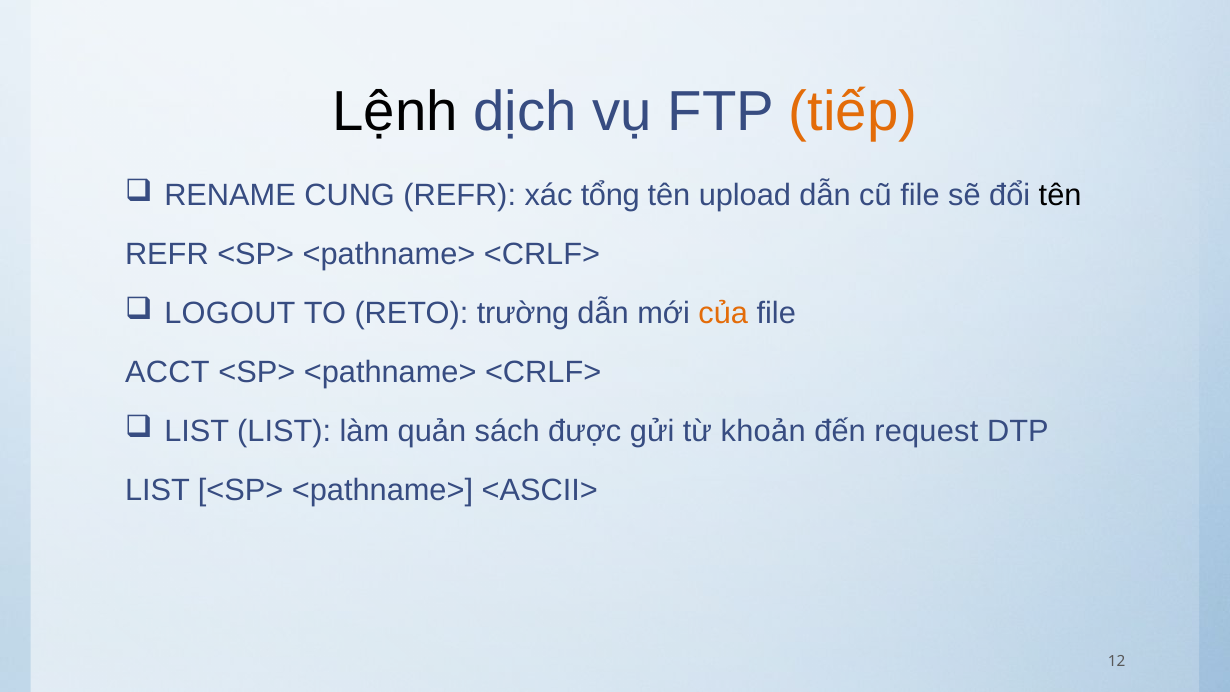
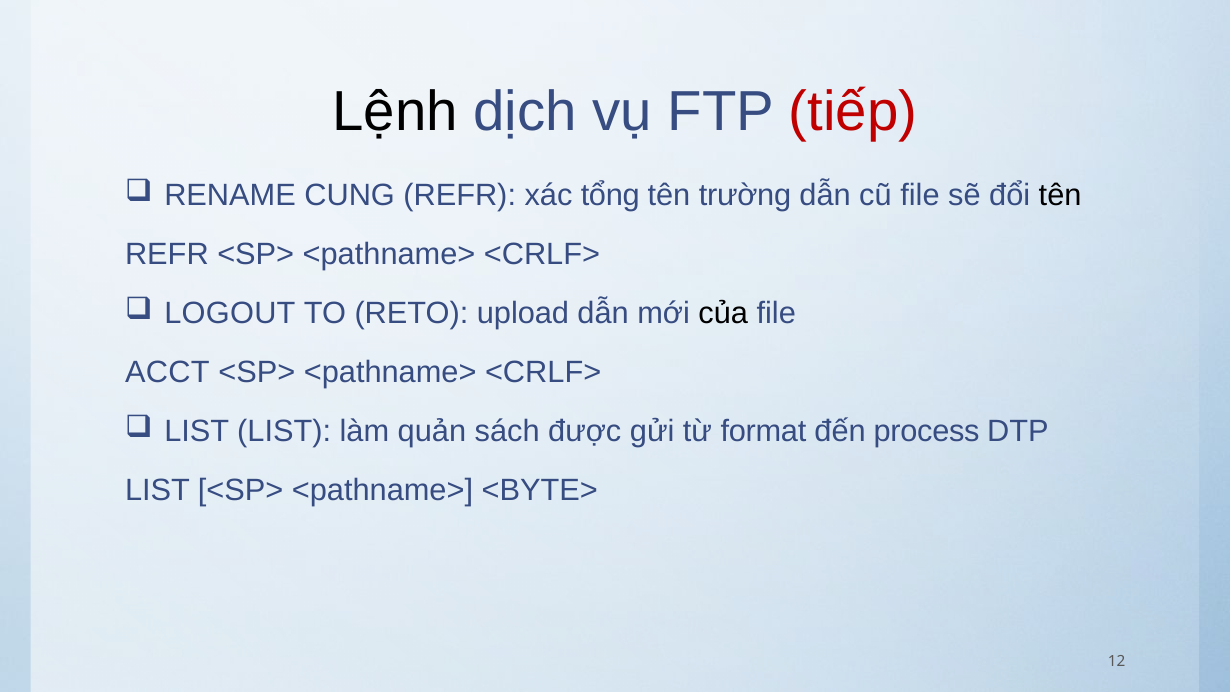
tiếp colour: orange -> red (853, 112)
upload: upload -> trường (745, 196)
trường: trường -> upload (523, 314)
của colour: orange -> black (723, 314)
khoản: khoản -> format (763, 432)
request: request -> process (927, 432)
<ASCII>: <ASCII> -> <BYTE> (540, 491)
